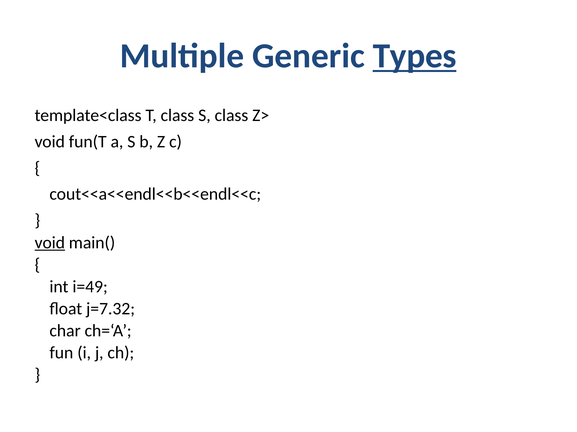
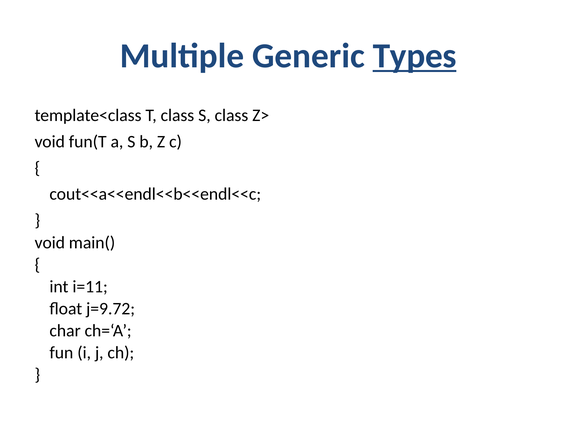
void underline: present -> none (50, 243)
i=49: i=49 -> i=11 (90, 287)
j=7.32: j=7.32 -> j=9.72 (111, 309)
